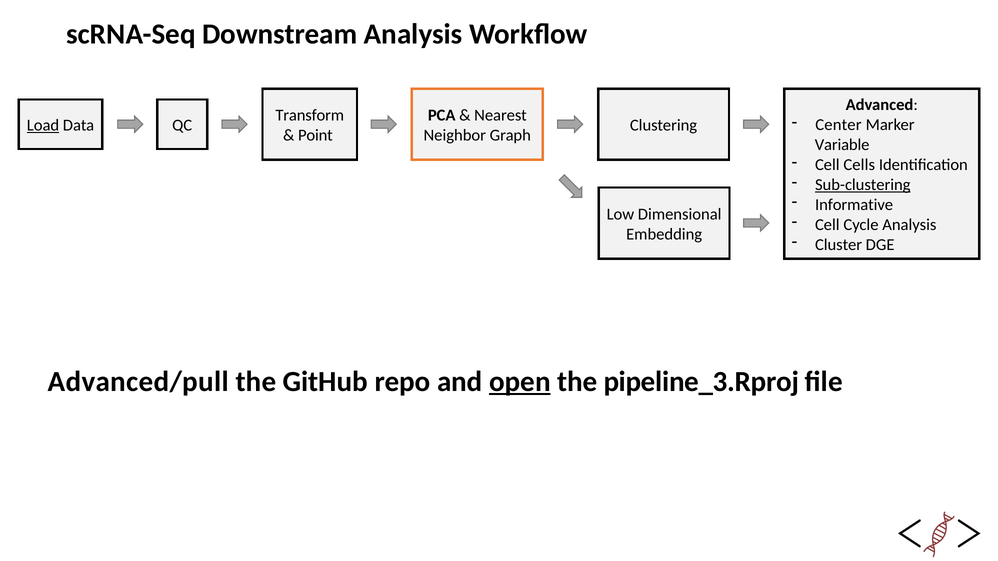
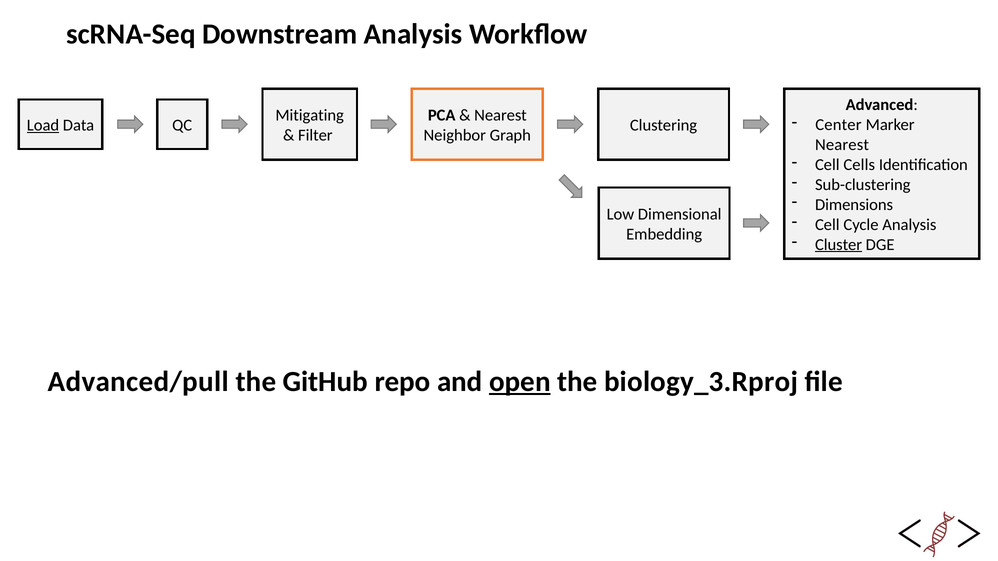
Transform: Transform -> Mitigating (310, 116)
Point: Point -> Filter (315, 135)
Variable: Variable -> Nearest (842, 145)
Sub-clustering underline: present -> none (863, 185)
Informative: Informative -> Dimensions (854, 205)
Cluster underline: none -> present (839, 245)
pipeline_3.Rproj: pipeline_3.Rproj -> biology_3.Rproj (701, 382)
